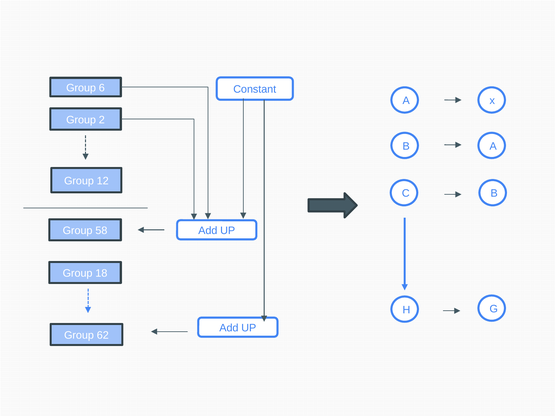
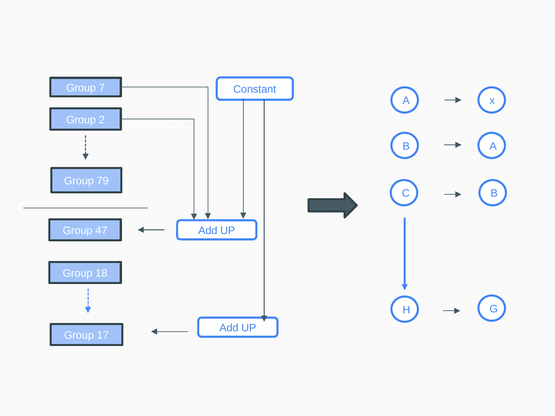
6: 6 -> 7 (102, 88)
12: 12 -> 79 (103, 181)
58: 58 -> 47 (101, 231)
62: 62 -> 17 (103, 335)
